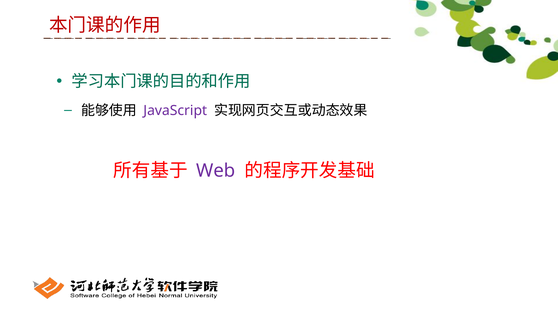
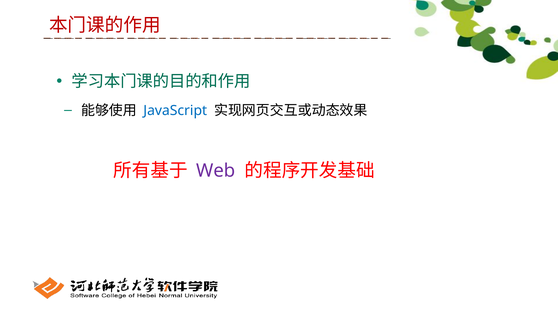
JavaScript colour: purple -> blue (175, 110)
